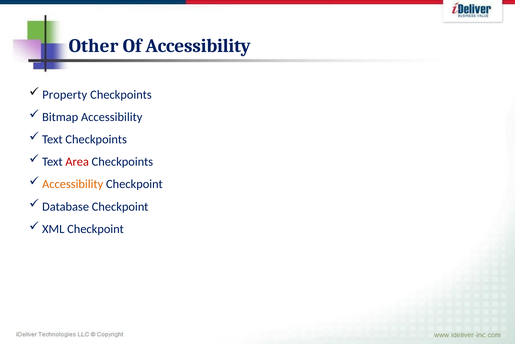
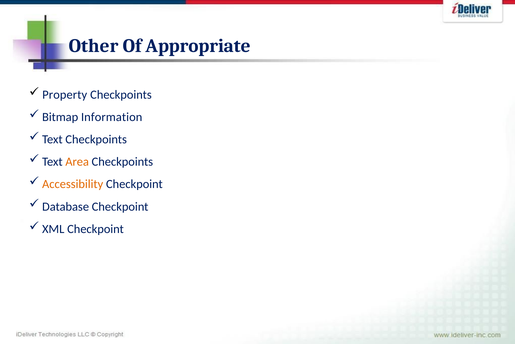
Of Accessibility: Accessibility -> Appropriate (198, 46)
Bitmap Accessibility: Accessibility -> Information (112, 117)
Area colour: red -> orange (77, 162)
